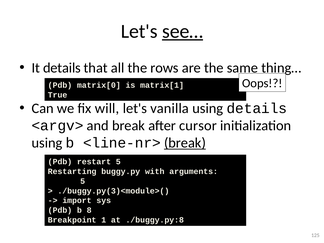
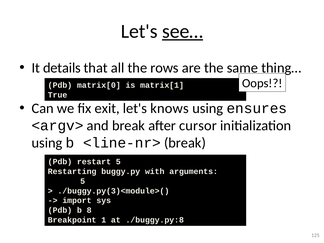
will: will -> exit (107, 108)
vanilla: vanilla -> knows (170, 108)
using details: details -> ensures (257, 108)
break underline: present -> none (185, 143)
